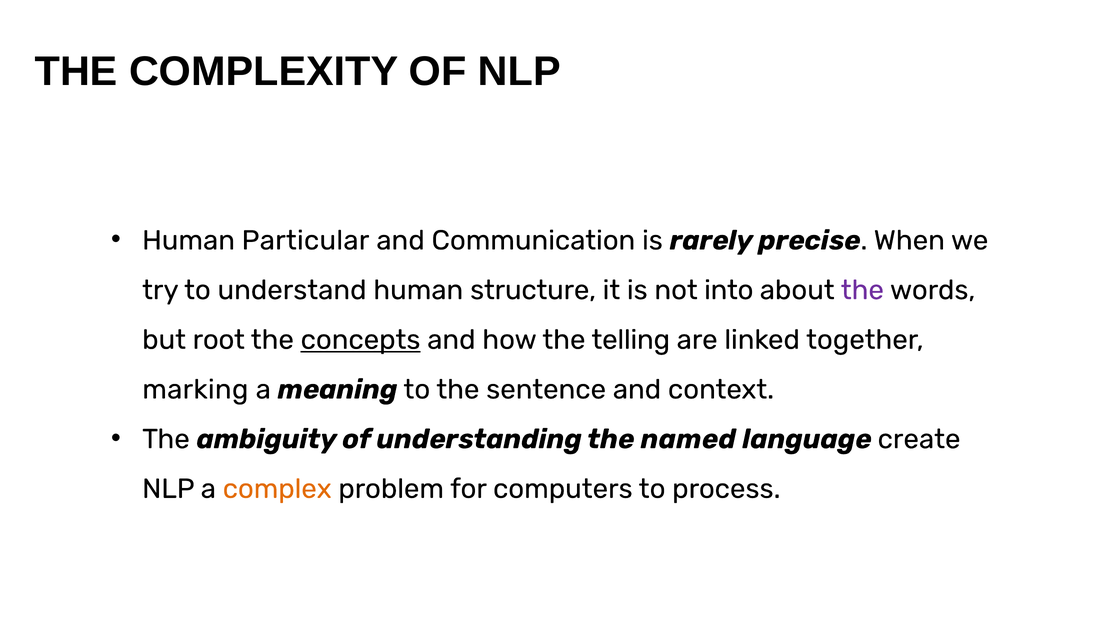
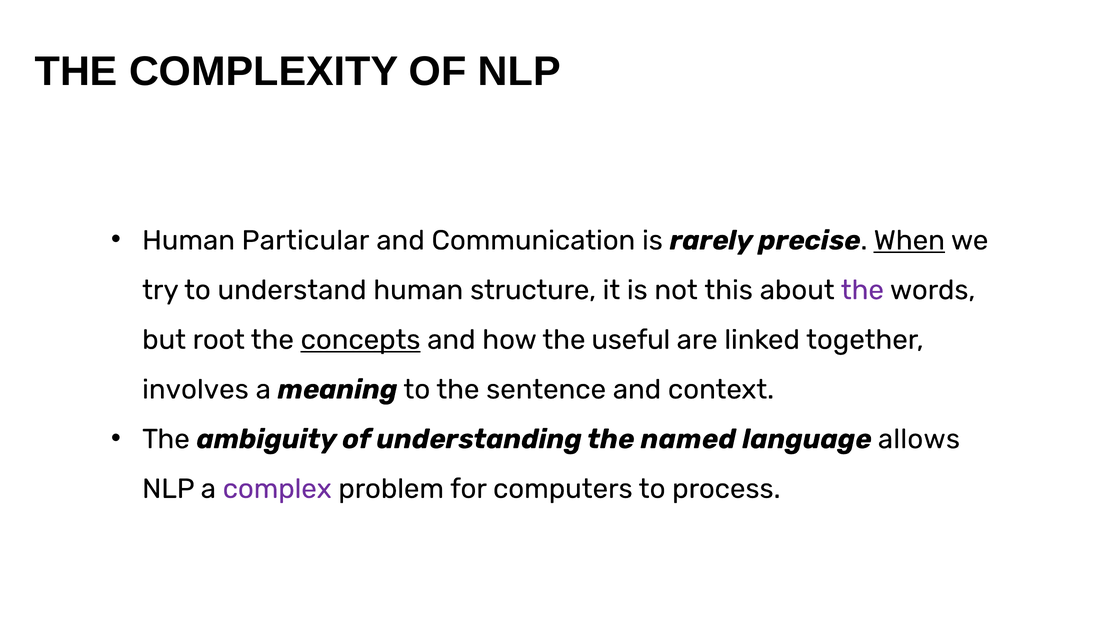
When underline: none -> present (909, 241)
into: into -> this (729, 290)
telling: telling -> useful (631, 340)
marking: marking -> involves (195, 390)
create: create -> allows (919, 439)
complex colour: orange -> purple (277, 489)
